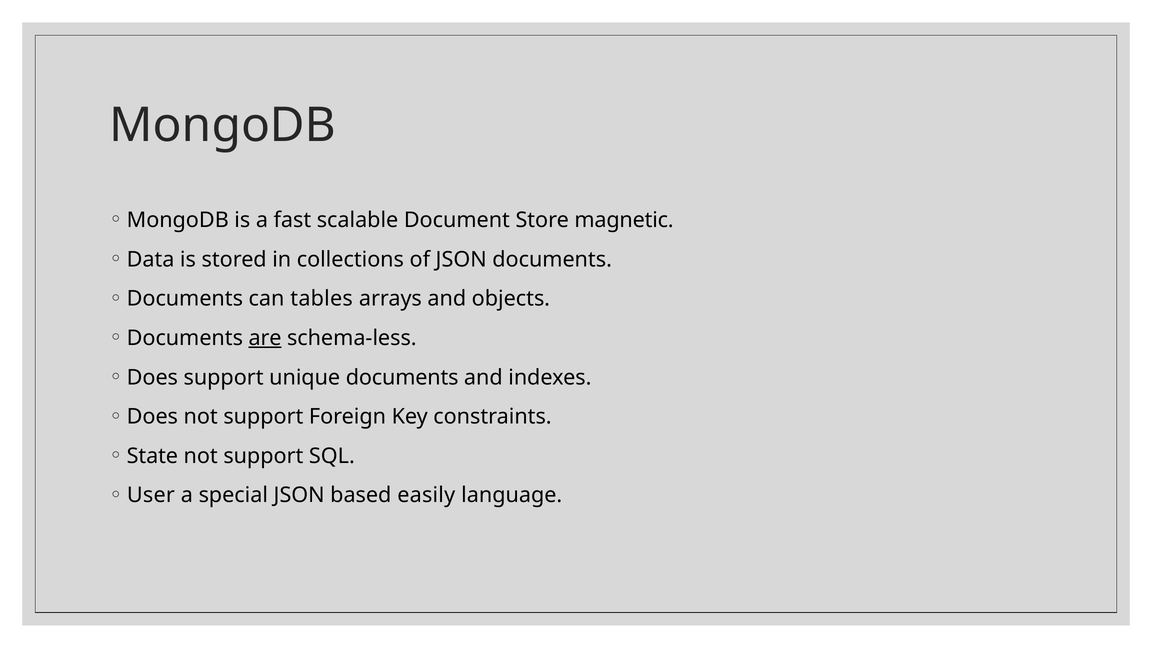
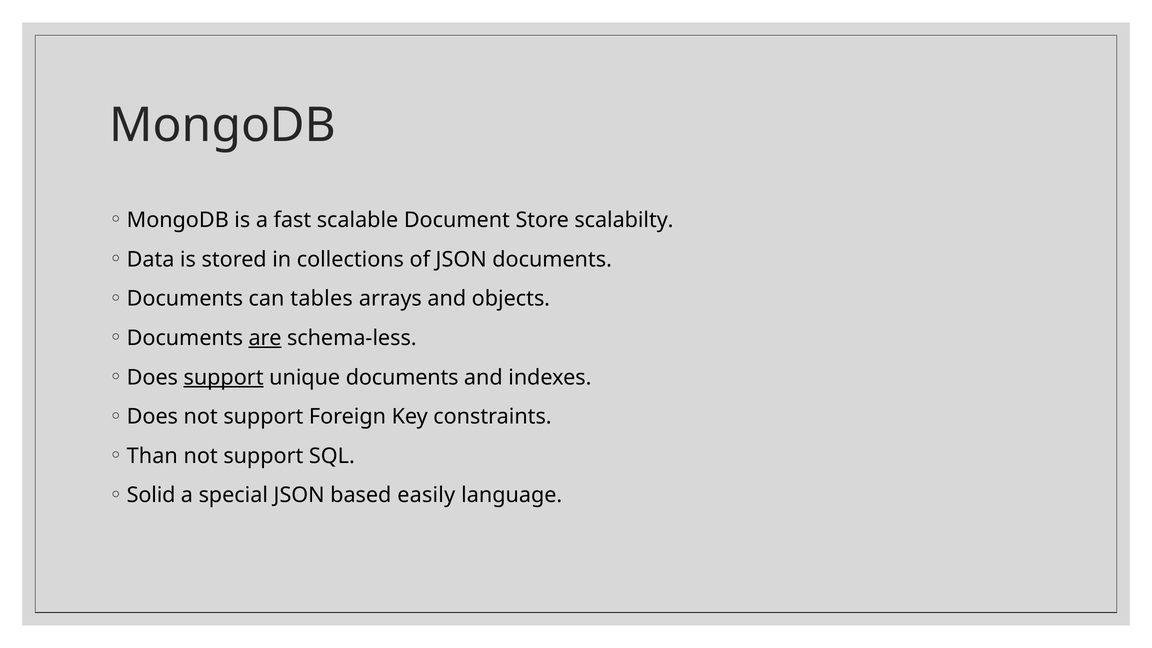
magnetic: magnetic -> scalabilty (624, 220)
support underline: none -> present (224, 377)
State: State -> Than (152, 456)
User: User -> Solid (151, 495)
